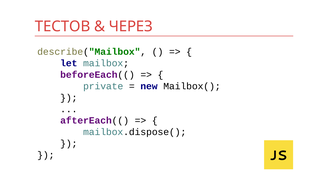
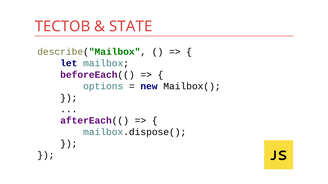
ЧЕРЕЗ: ЧЕРЕЗ -> STATE (131, 26)
private: private -> options (103, 86)
